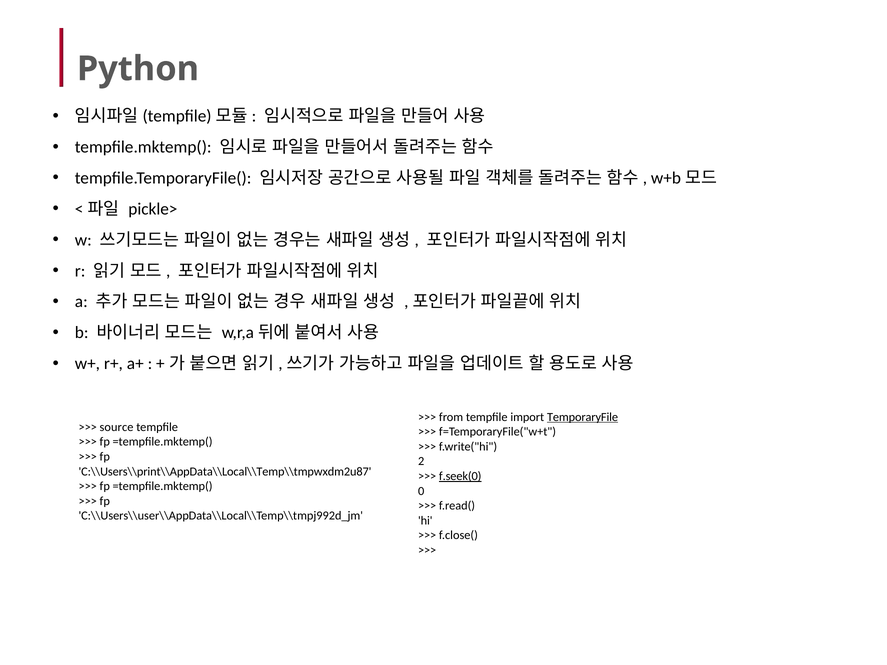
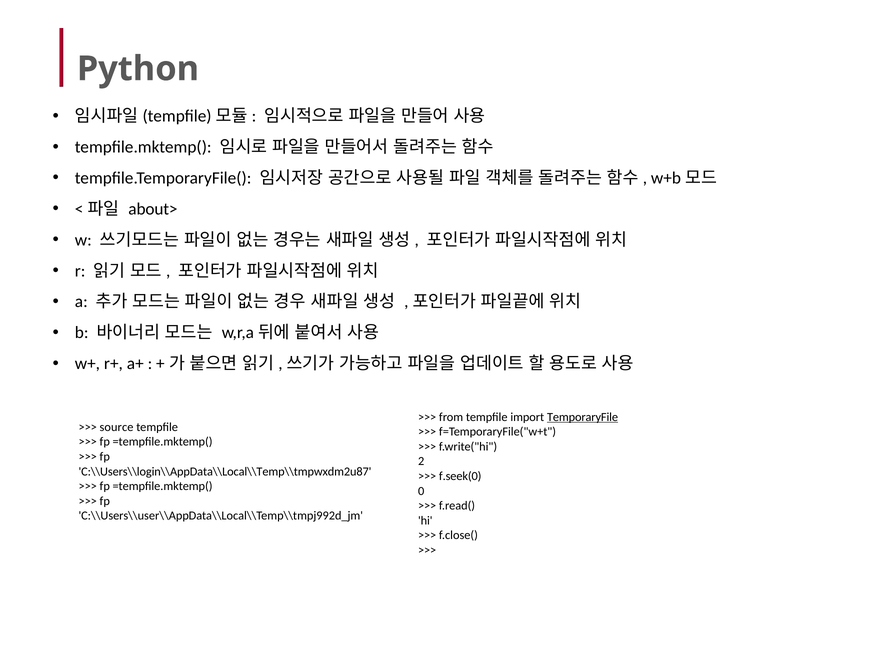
pickle>: pickle> -> about> (153, 209)
C:\\Users\\print\\AppData\\Local\\Temp\\tmpwxdm2u87: C:\\Users\\print\\AppData\\Local\\Temp\\tmpwxdm2u87 -> C:\\Users\\login\\AppData\\Local\\Temp\\tmpwxdm2u87 (225, 472)
f.seek(0 underline: present -> none (460, 476)
